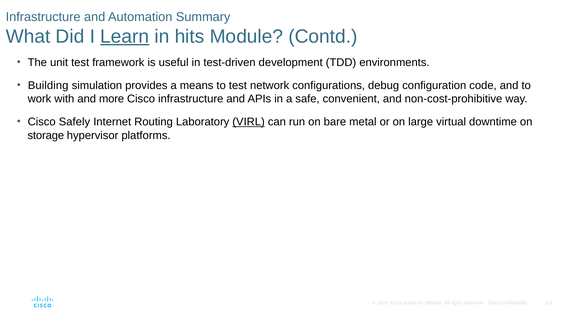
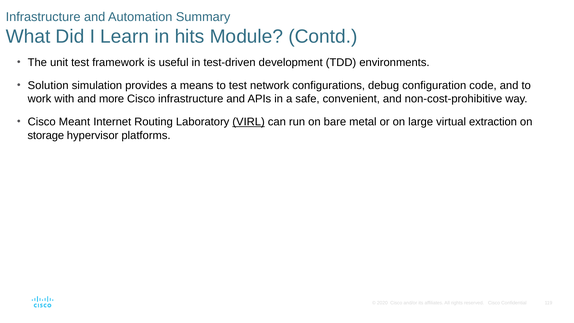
Learn underline: present -> none (125, 36)
Building: Building -> Solution (48, 86)
Safely: Safely -> Meant (74, 122)
downtime: downtime -> extraction (493, 122)
